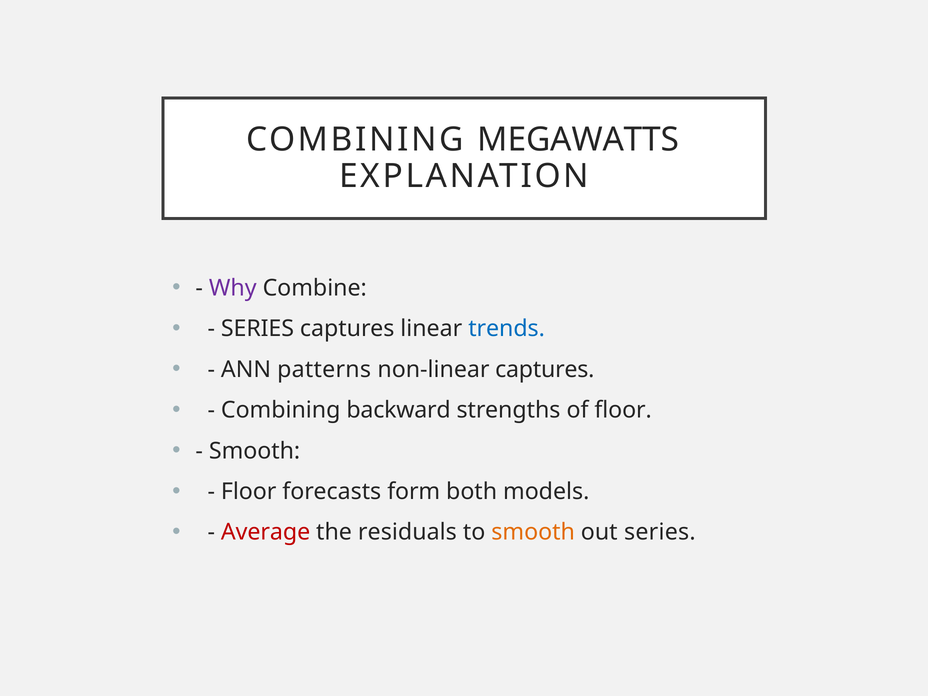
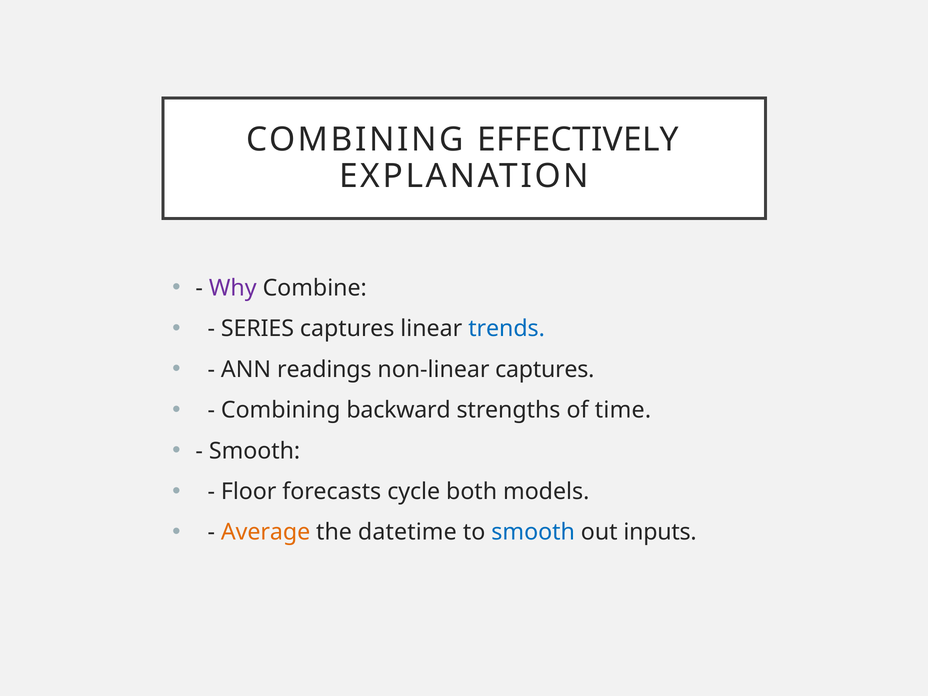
MEGAWATTS: MEGAWATTS -> EFFECTIVELY (578, 140)
patterns: patterns -> readings (324, 369)
of floor: floor -> time (623, 410)
form: form -> cycle (414, 492)
Average colour: red -> orange (266, 532)
residuals: residuals -> datetime (407, 532)
smooth colour: orange -> blue (533, 532)
out series: series -> inputs (660, 532)
